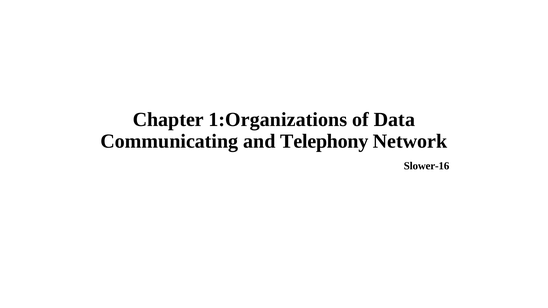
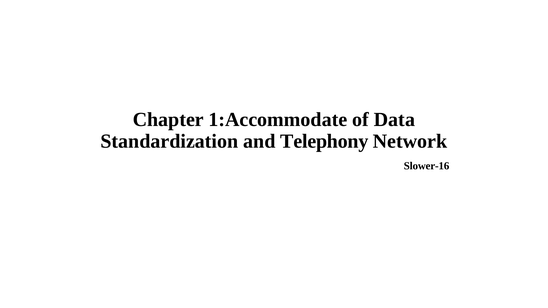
1:Organizations: 1:Organizations -> 1:Accommodate (278, 120)
Communicating: Communicating -> Standardization (169, 141)
